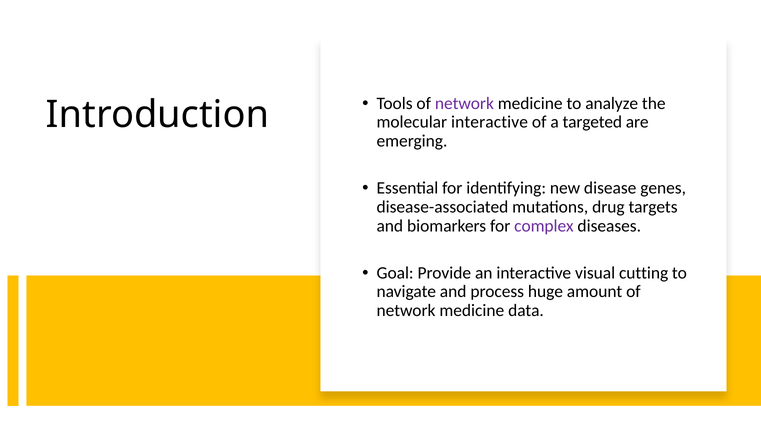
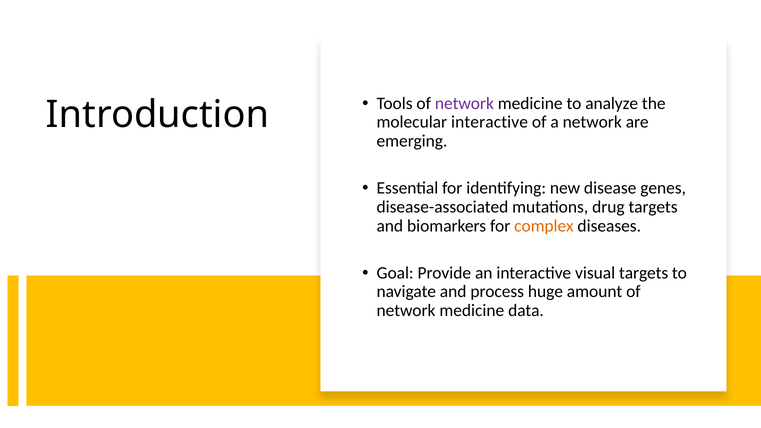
a targeted: targeted -> network (592, 122)
complex colour: purple -> orange (544, 226)
visual cutting: cutting -> targets (644, 273)
